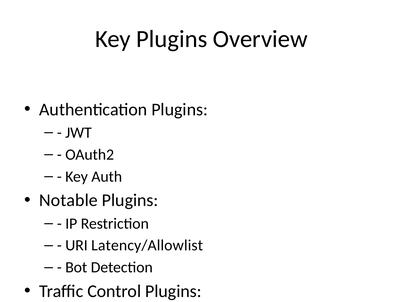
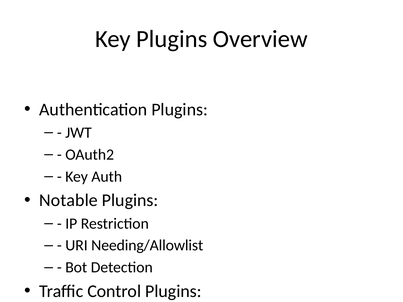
Latency/Allowlist: Latency/Allowlist -> Needing/Allowlist (147, 246)
